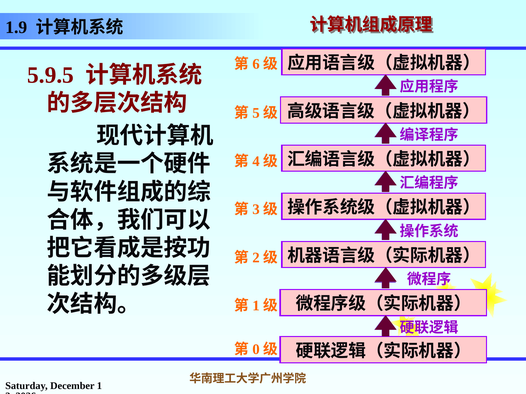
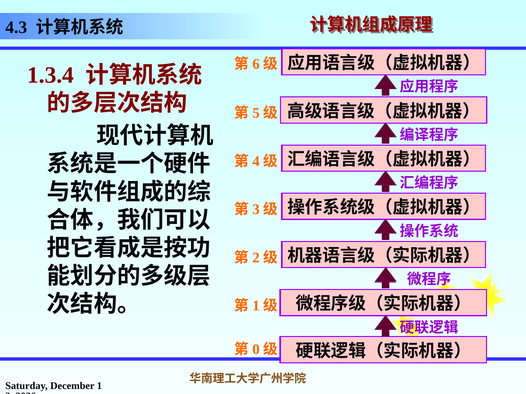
1.9: 1.9 -> 4.3 (16, 28)
5.9.5: 5.9.5 -> 1.3.4 (51, 75)
